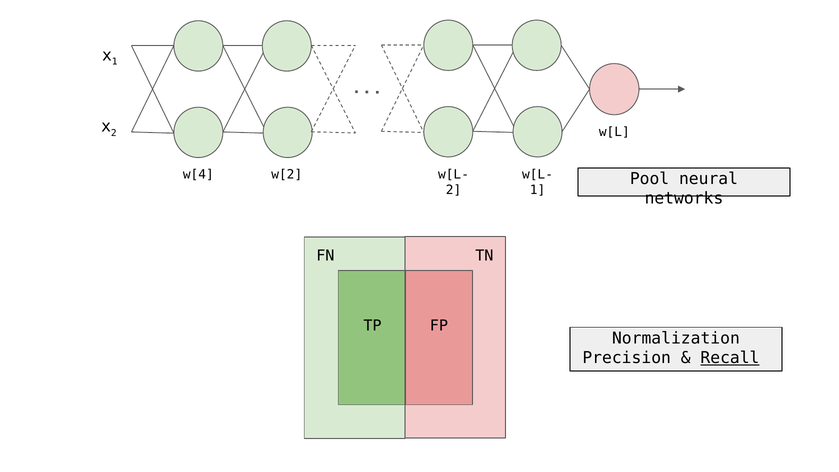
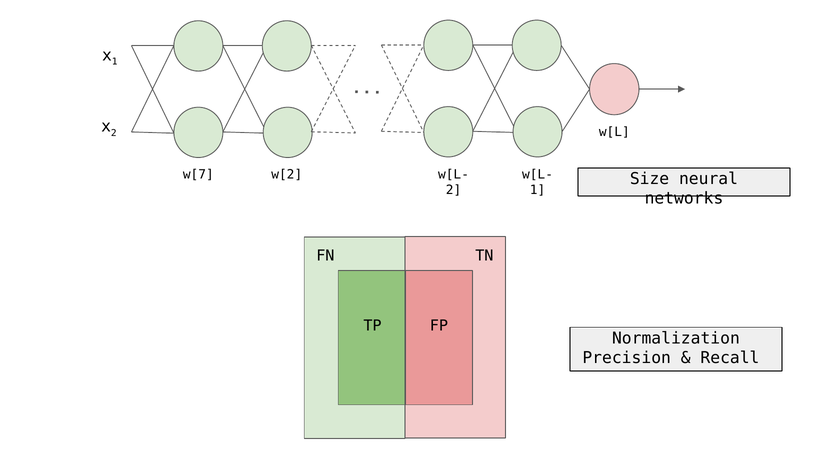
w[4: w[4 -> w[7 (198, 175)
Pool: Pool -> Size (650, 179)
Recall underline: present -> none (730, 358)
